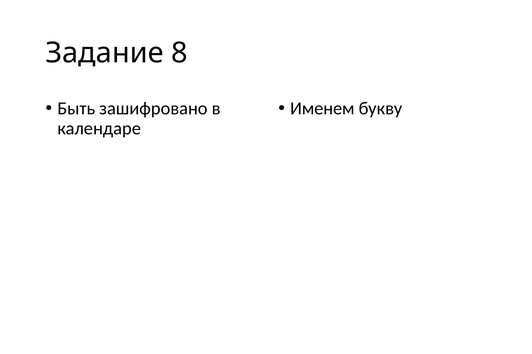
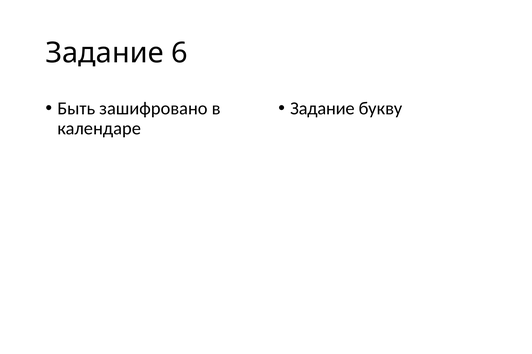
8: 8 -> 6 (180, 53)
Именем: Именем -> Задание (322, 109)
